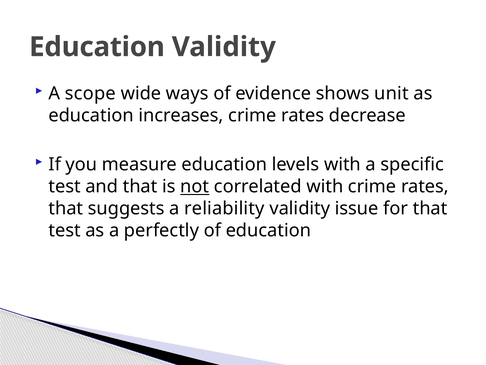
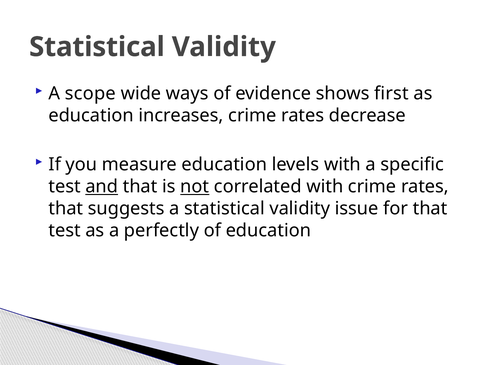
Education: Education -> Statistical (97, 47)
unit: unit -> first (391, 93)
and underline: none -> present (102, 186)
a reliability: reliability -> statistical (224, 208)
